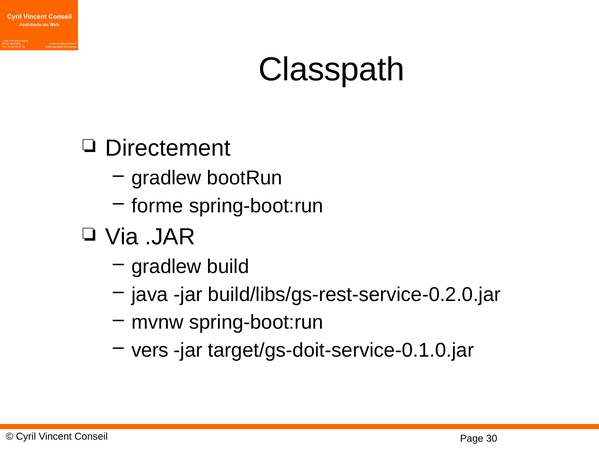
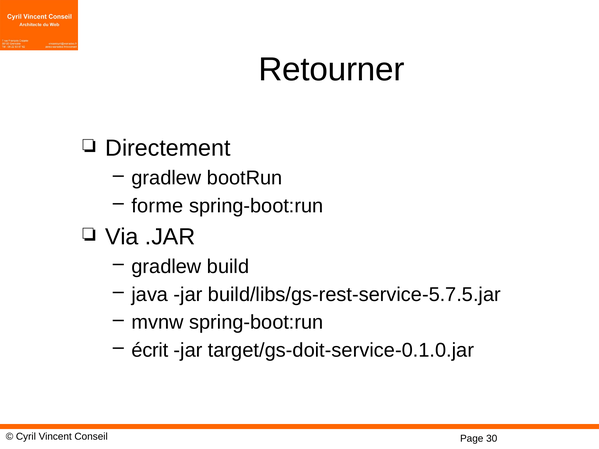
Classpath: Classpath -> Retourner (332, 70)
build/libs/gs-rest-service-0.2.0.jar: build/libs/gs-rest-service-0.2.0.jar -> build/libs/gs-rest-service-5.7.5.jar (354, 295)
vers: vers -> écrit (150, 350)
